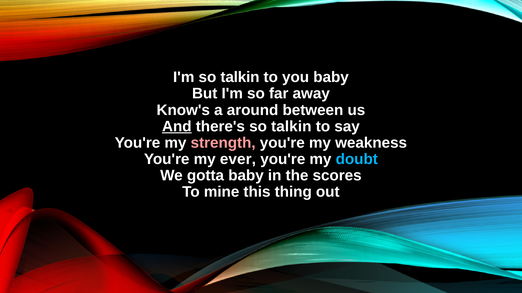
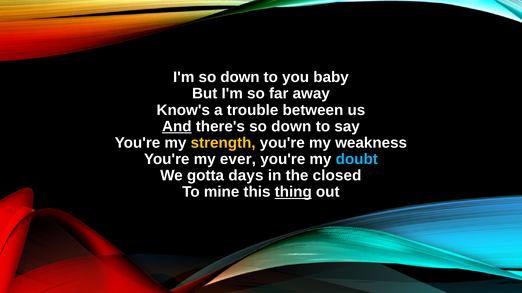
I'm so talkin: talkin -> down (240, 77)
around: around -> trouble (253, 110)
there's so talkin: talkin -> down (291, 127)
strength colour: pink -> yellow (223, 143)
gotta baby: baby -> days (246, 176)
scores: scores -> closed (337, 176)
thing underline: none -> present (293, 192)
